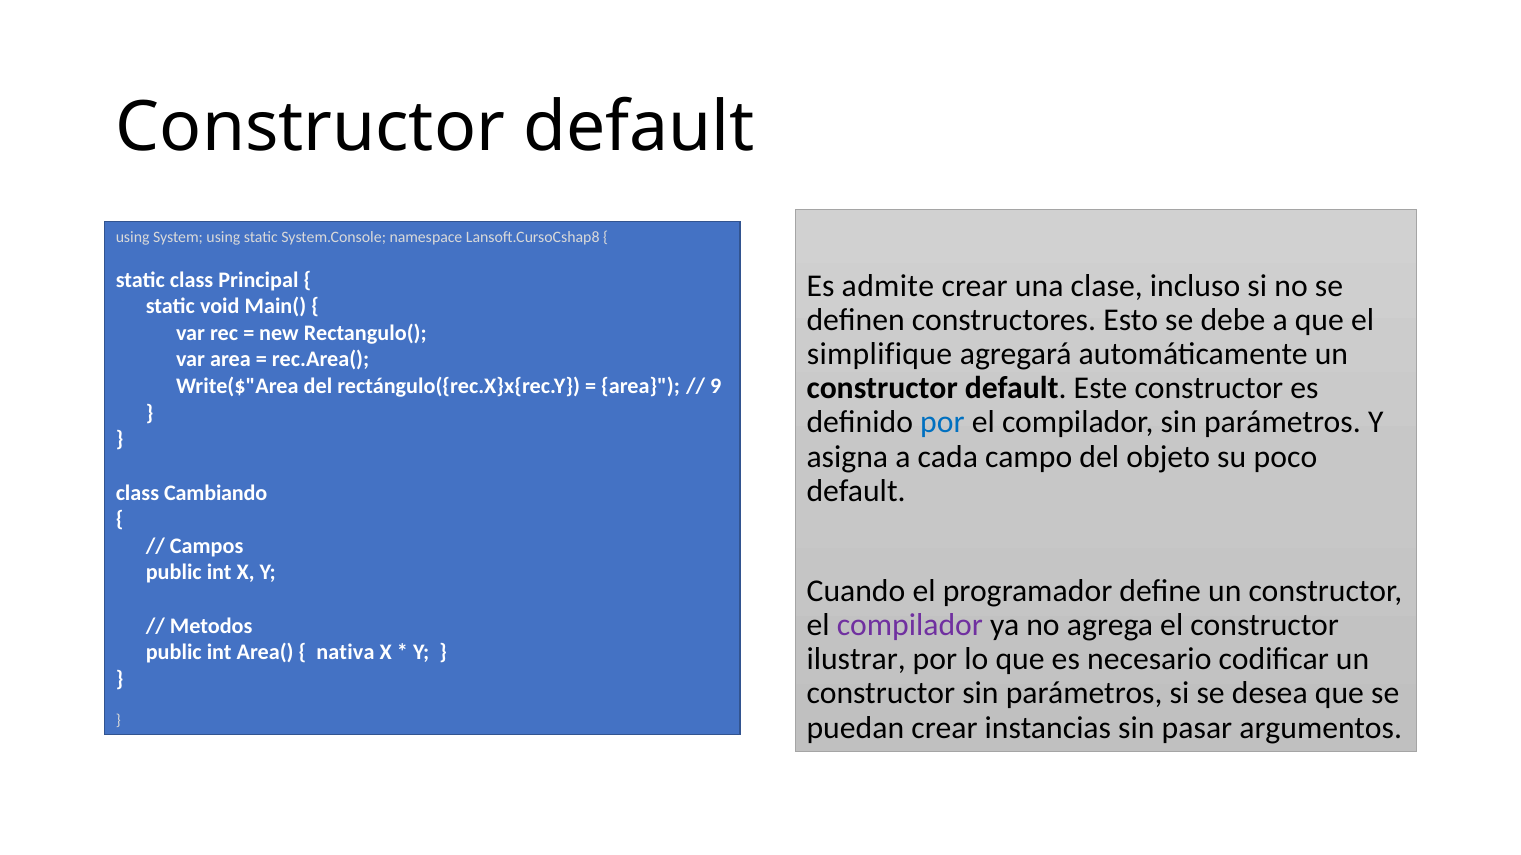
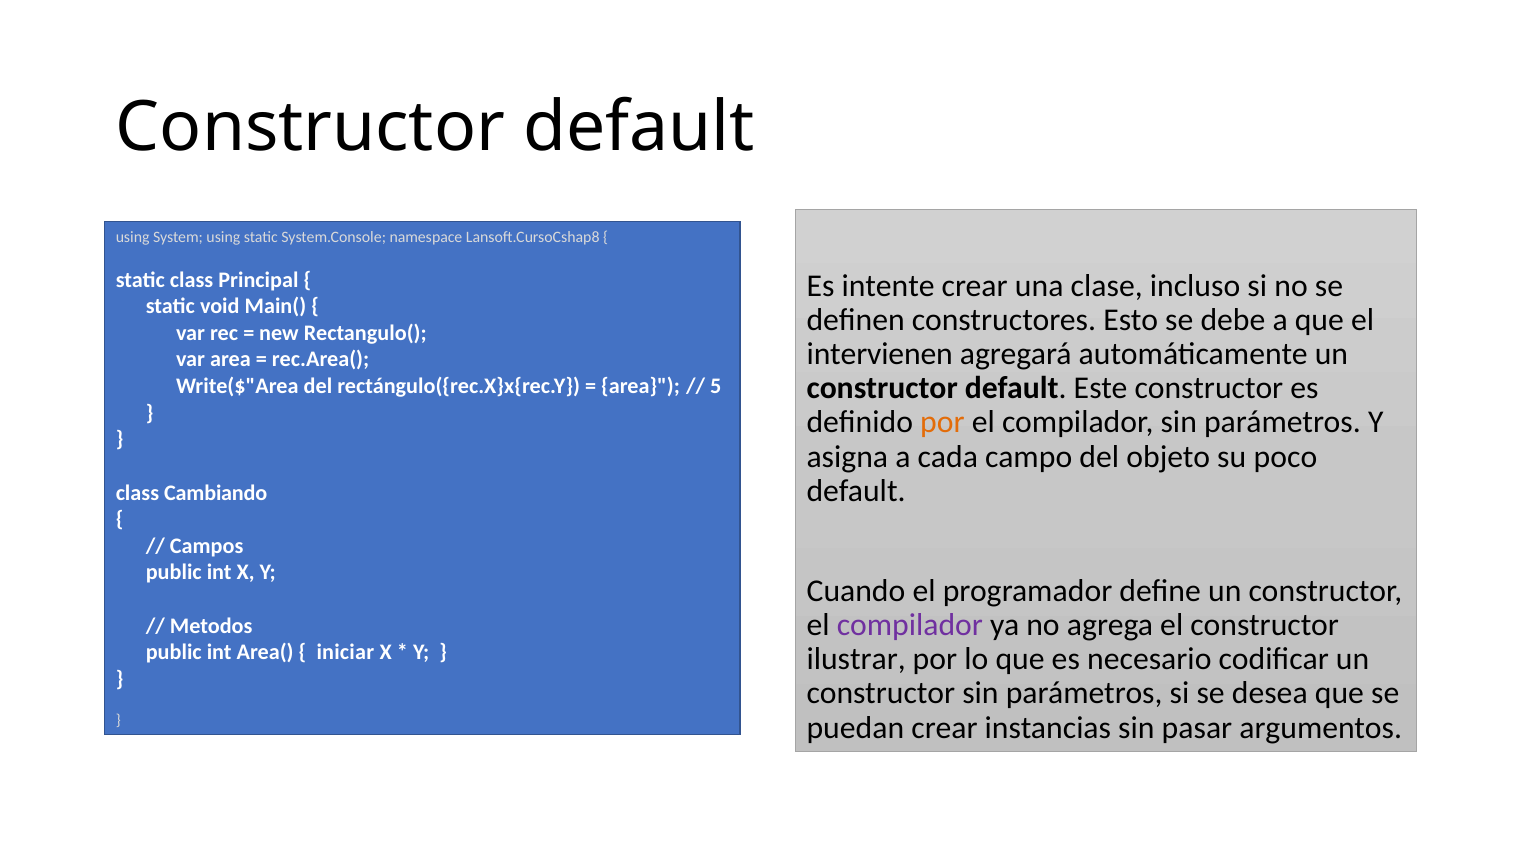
admite: admite -> intente (888, 286)
simplifique: simplifique -> intervienen (880, 354)
9: 9 -> 5 (716, 387)
por colour: blue -> orange (942, 423)
nativa: nativa -> iniciar (345, 653)
